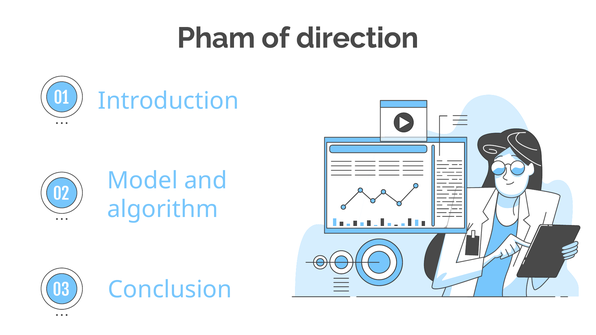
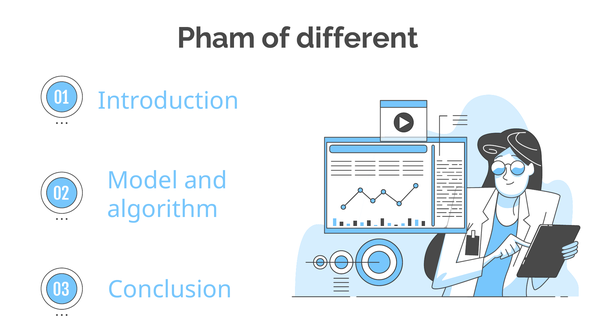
direction: direction -> different (357, 38)
